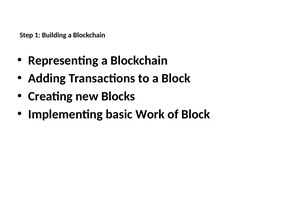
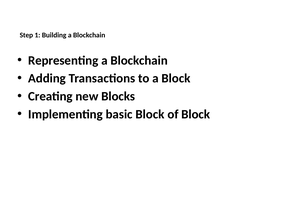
basic Work: Work -> Block (150, 115)
